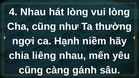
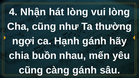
4 Nhau: Nhau -> Nhận (33, 12)
Hạnh niềm: niềm -> gánh (94, 41)
liêng: liêng -> buồn (44, 56)
